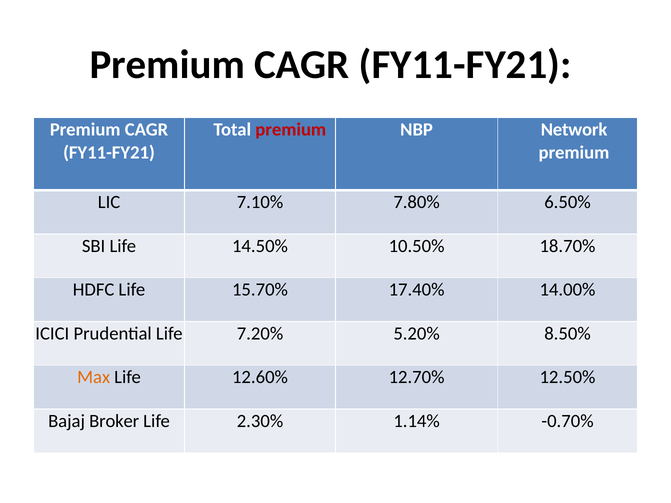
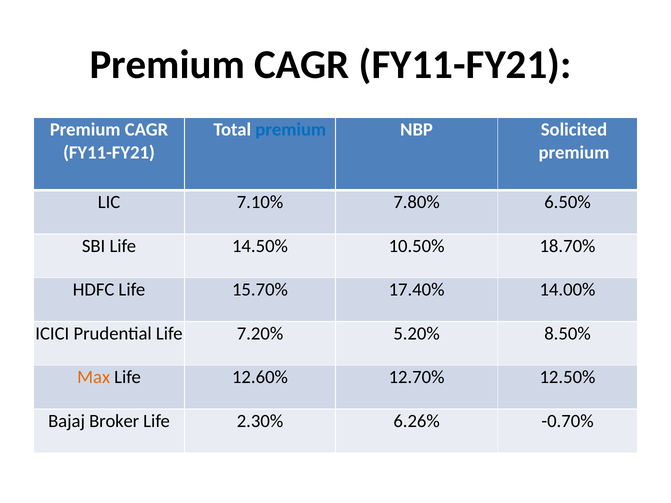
premium colour: red -> blue (291, 130)
Network: Network -> Solicited (574, 130)
1.14%: 1.14% -> 6.26% (417, 421)
